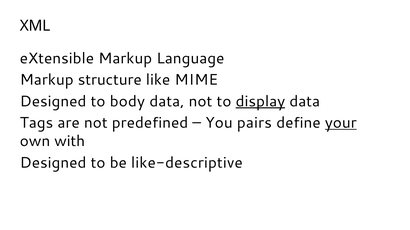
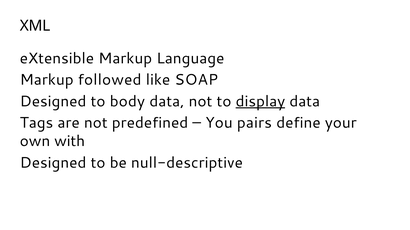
structure: structure -> followed (110, 80)
MIME: MIME -> SOAP (196, 80)
your underline: present -> none (341, 123)
like-descriptive: like-descriptive -> null-descriptive (187, 163)
